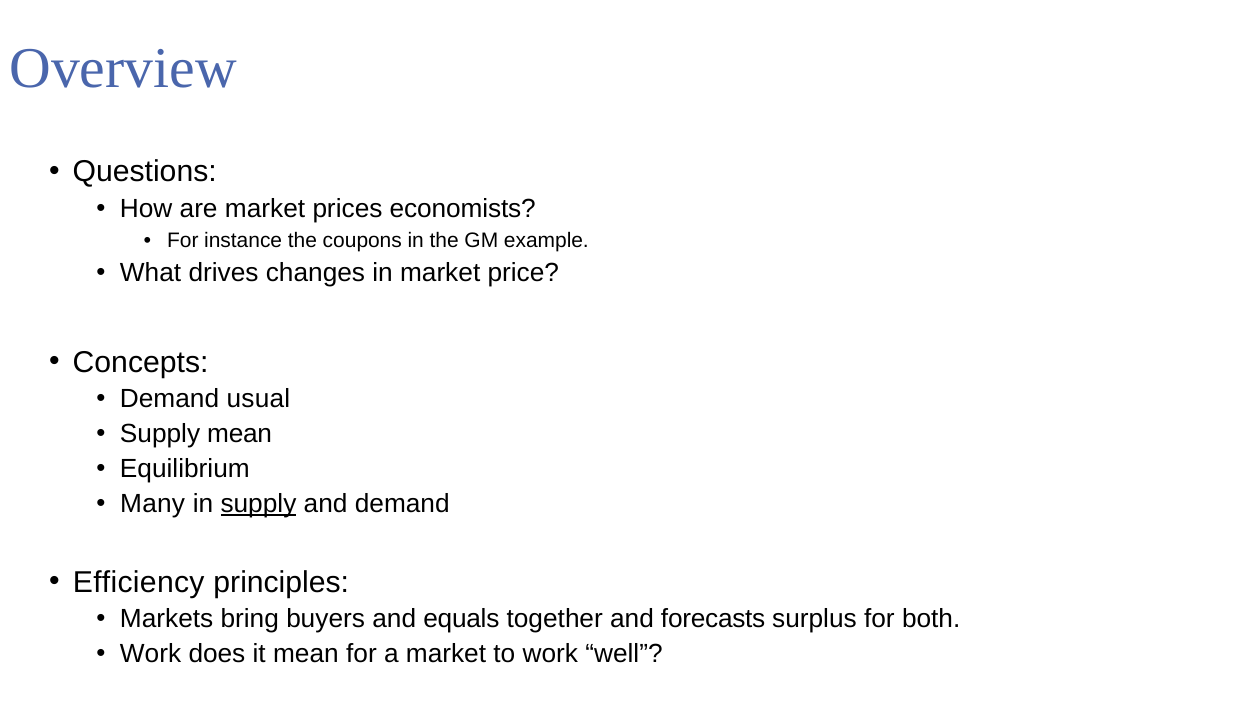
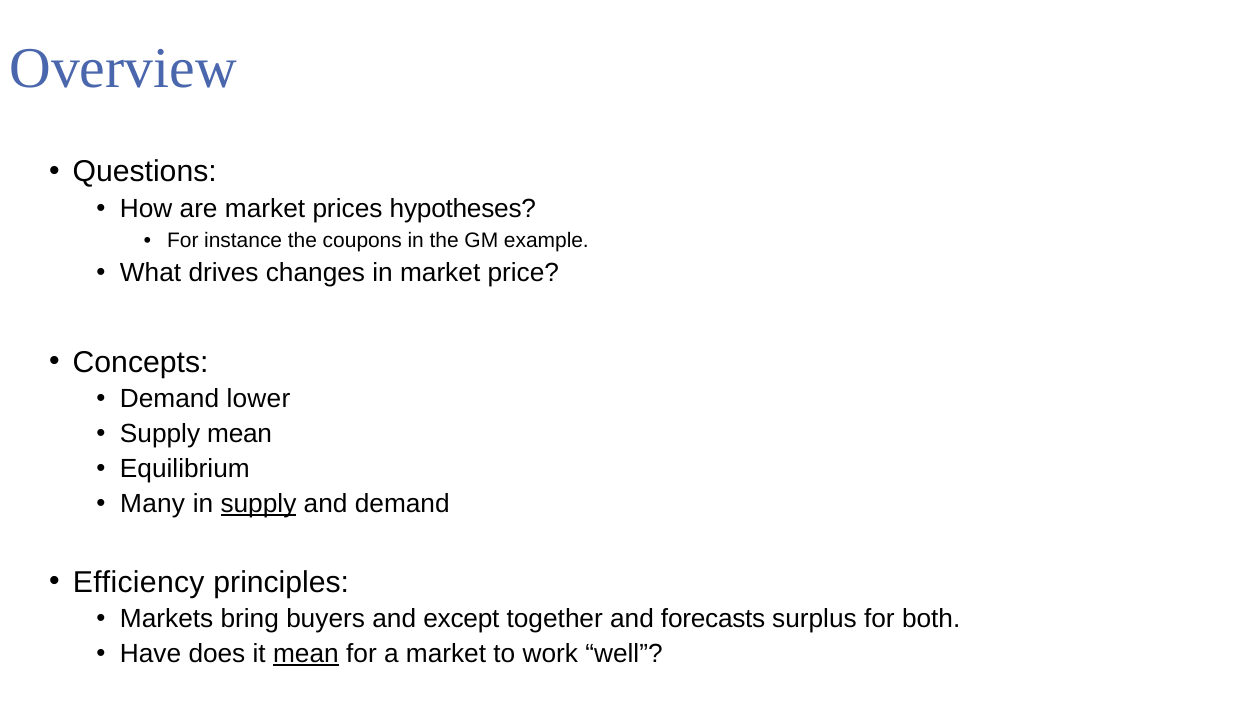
economists: economists -> hypotheses (463, 209)
usual: usual -> lower (258, 399)
equals: equals -> except (461, 619)
Work: Work -> Have (151, 654)
mean underline: none -> present (306, 654)
